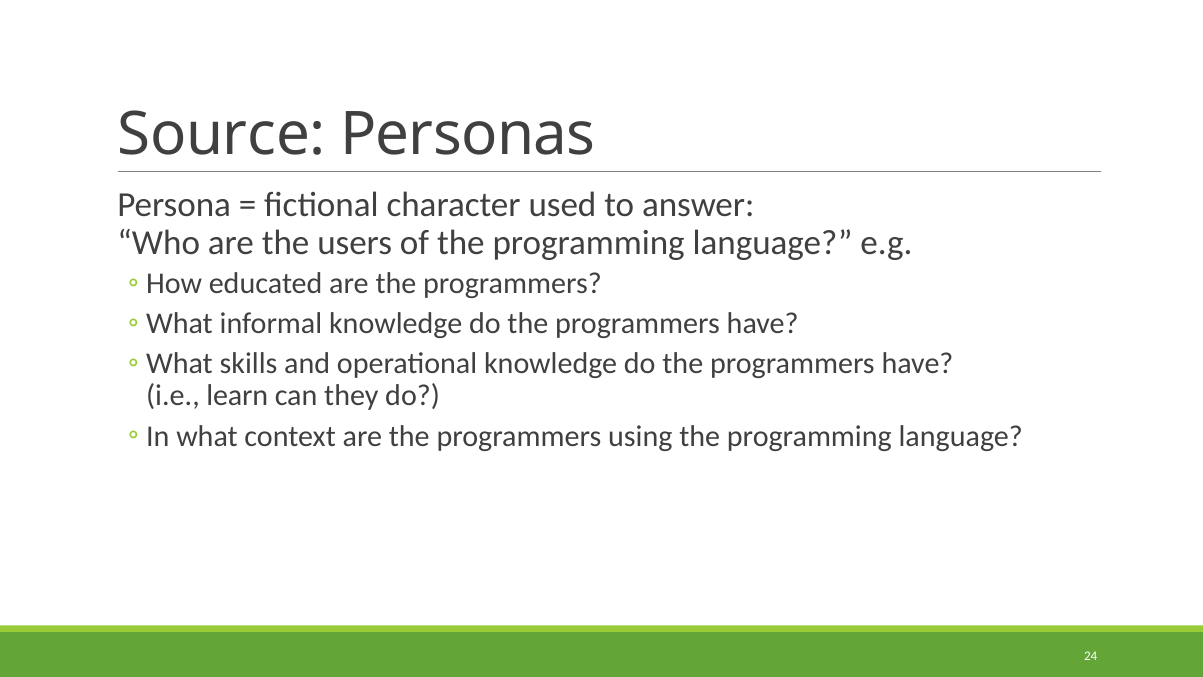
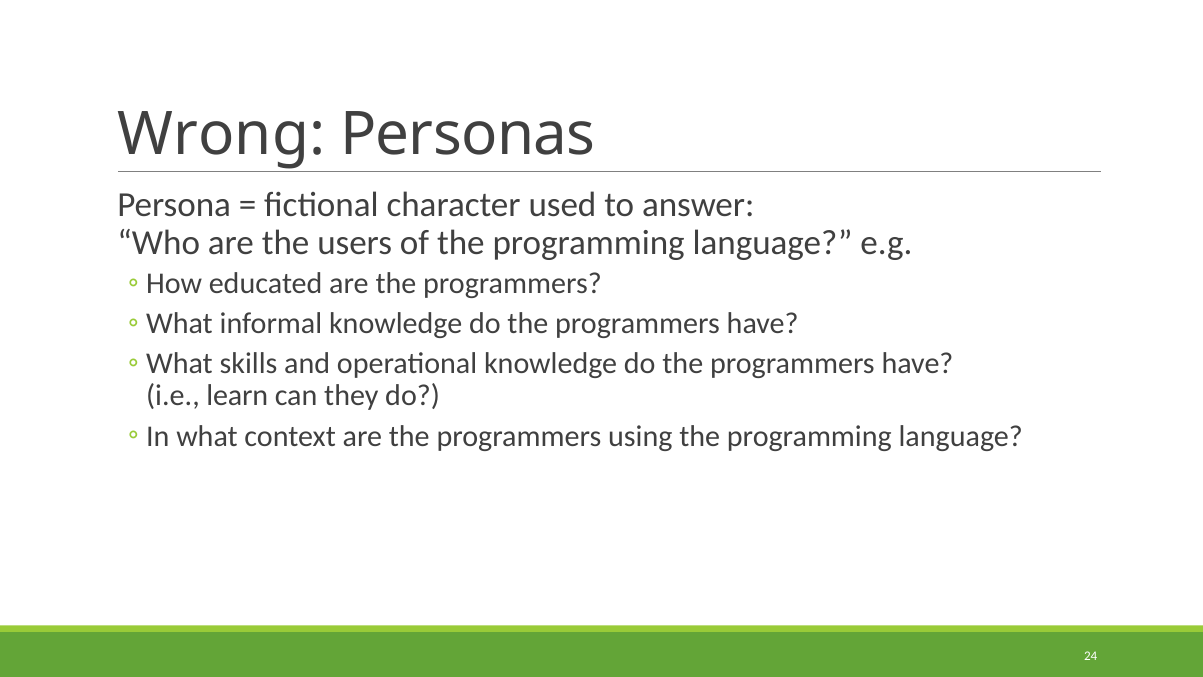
Source: Source -> Wrong (221, 135)
